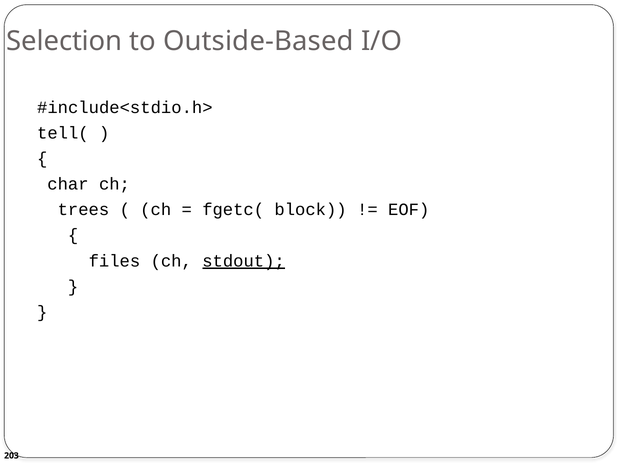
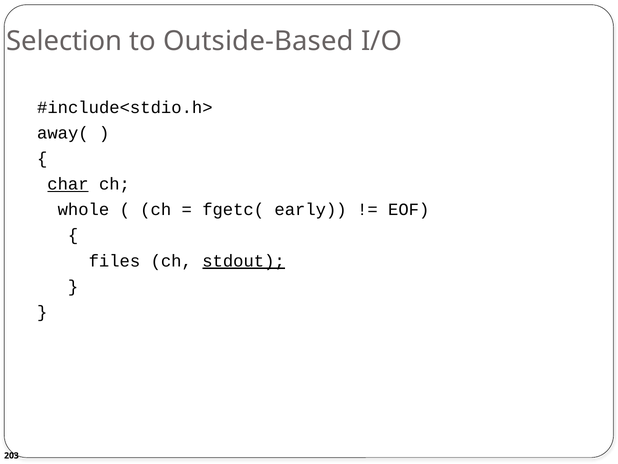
tell(: tell( -> away( (63, 133)
char underline: none -> present (68, 184)
trees: trees -> whole (83, 209)
block: block -> early (311, 209)
